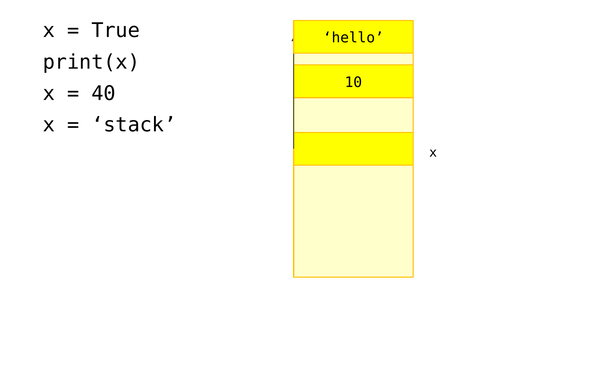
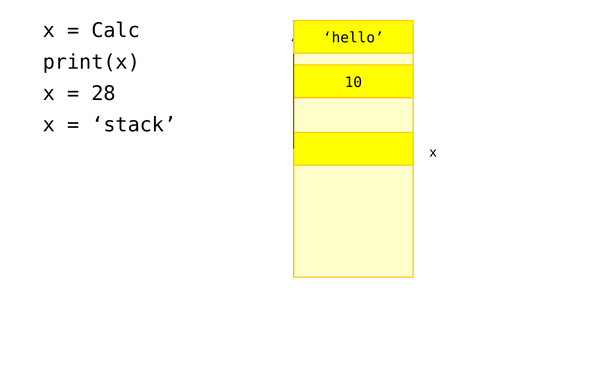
True: True -> Calc (116, 31)
40: 40 -> 28 (103, 94)
